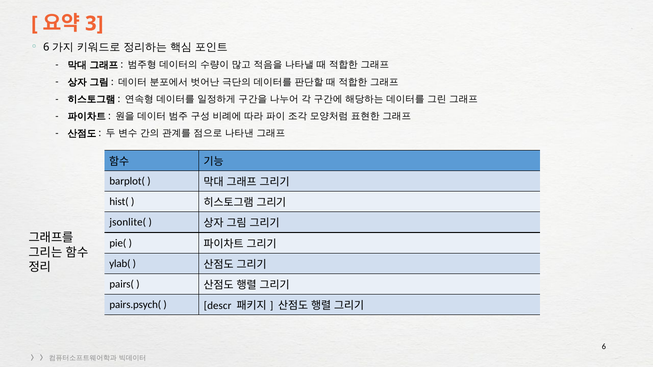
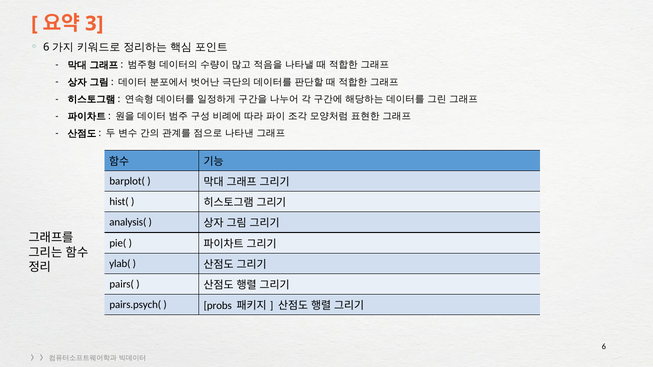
jsonlite(: jsonlite( -> analysis( (128, 223)
descr: descr -> probs (218, 306)
